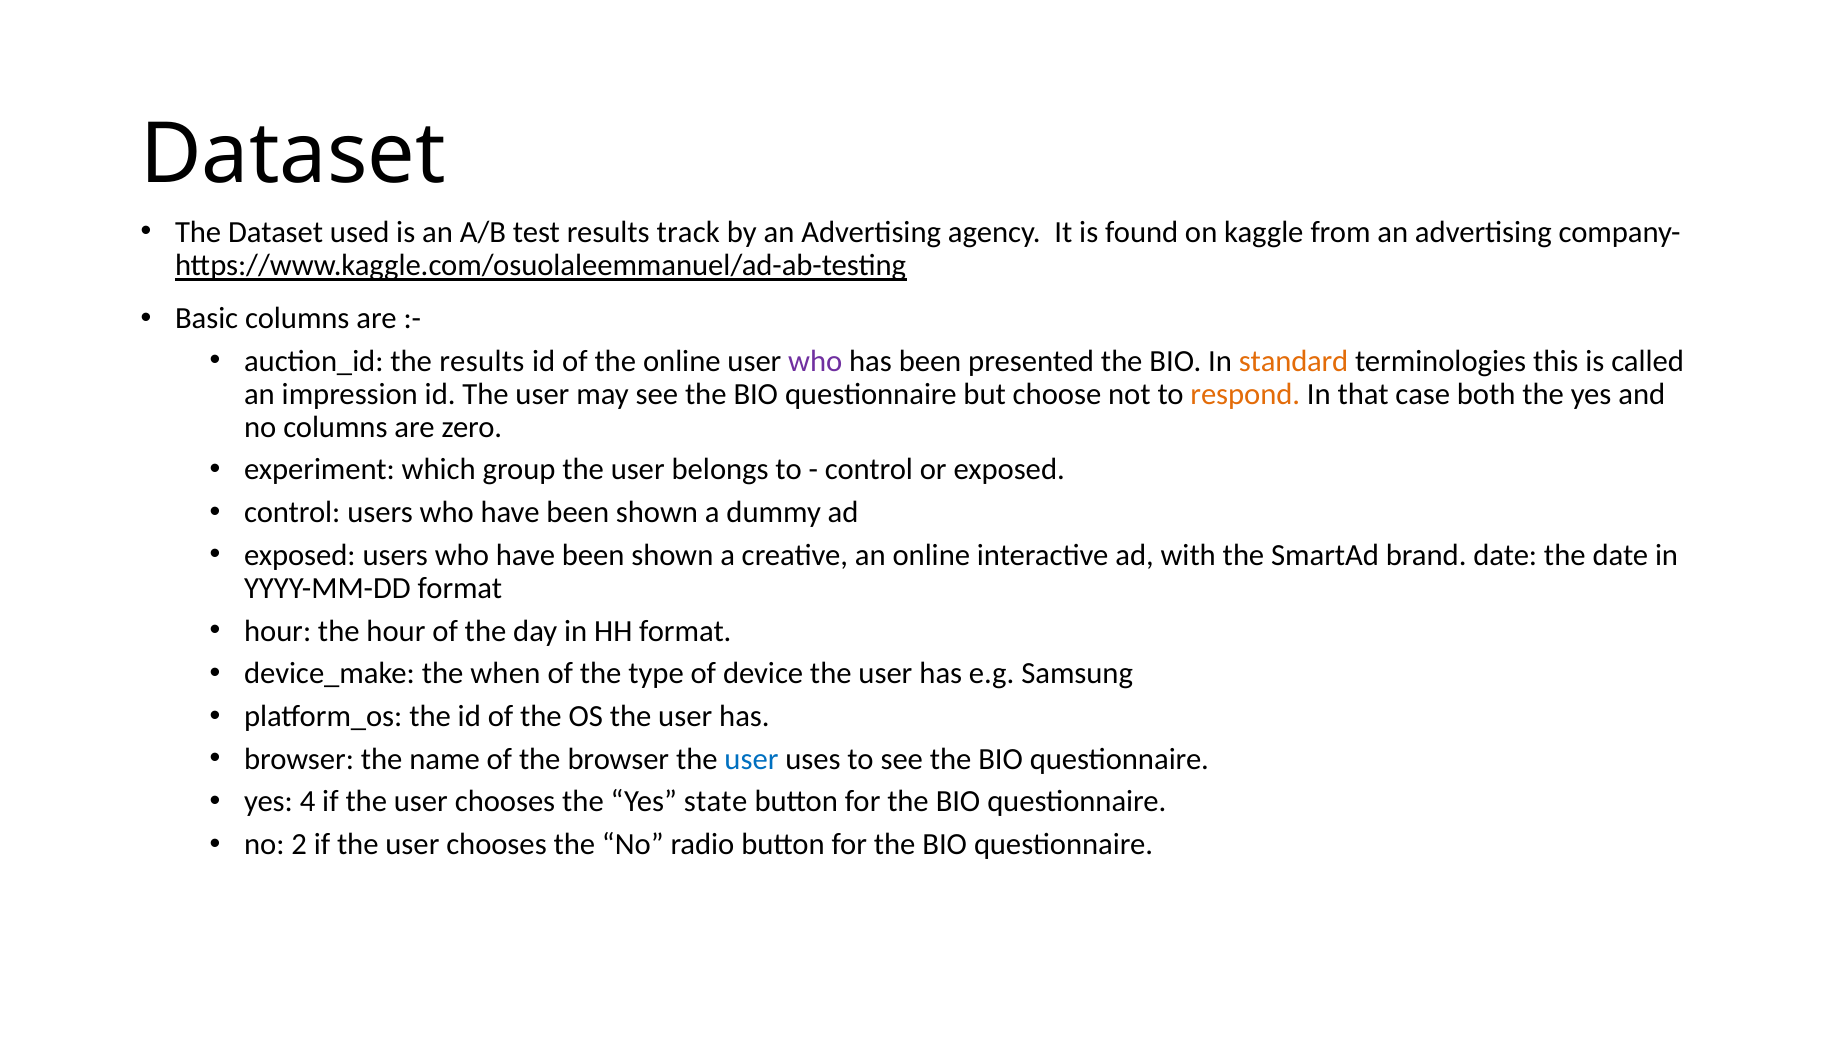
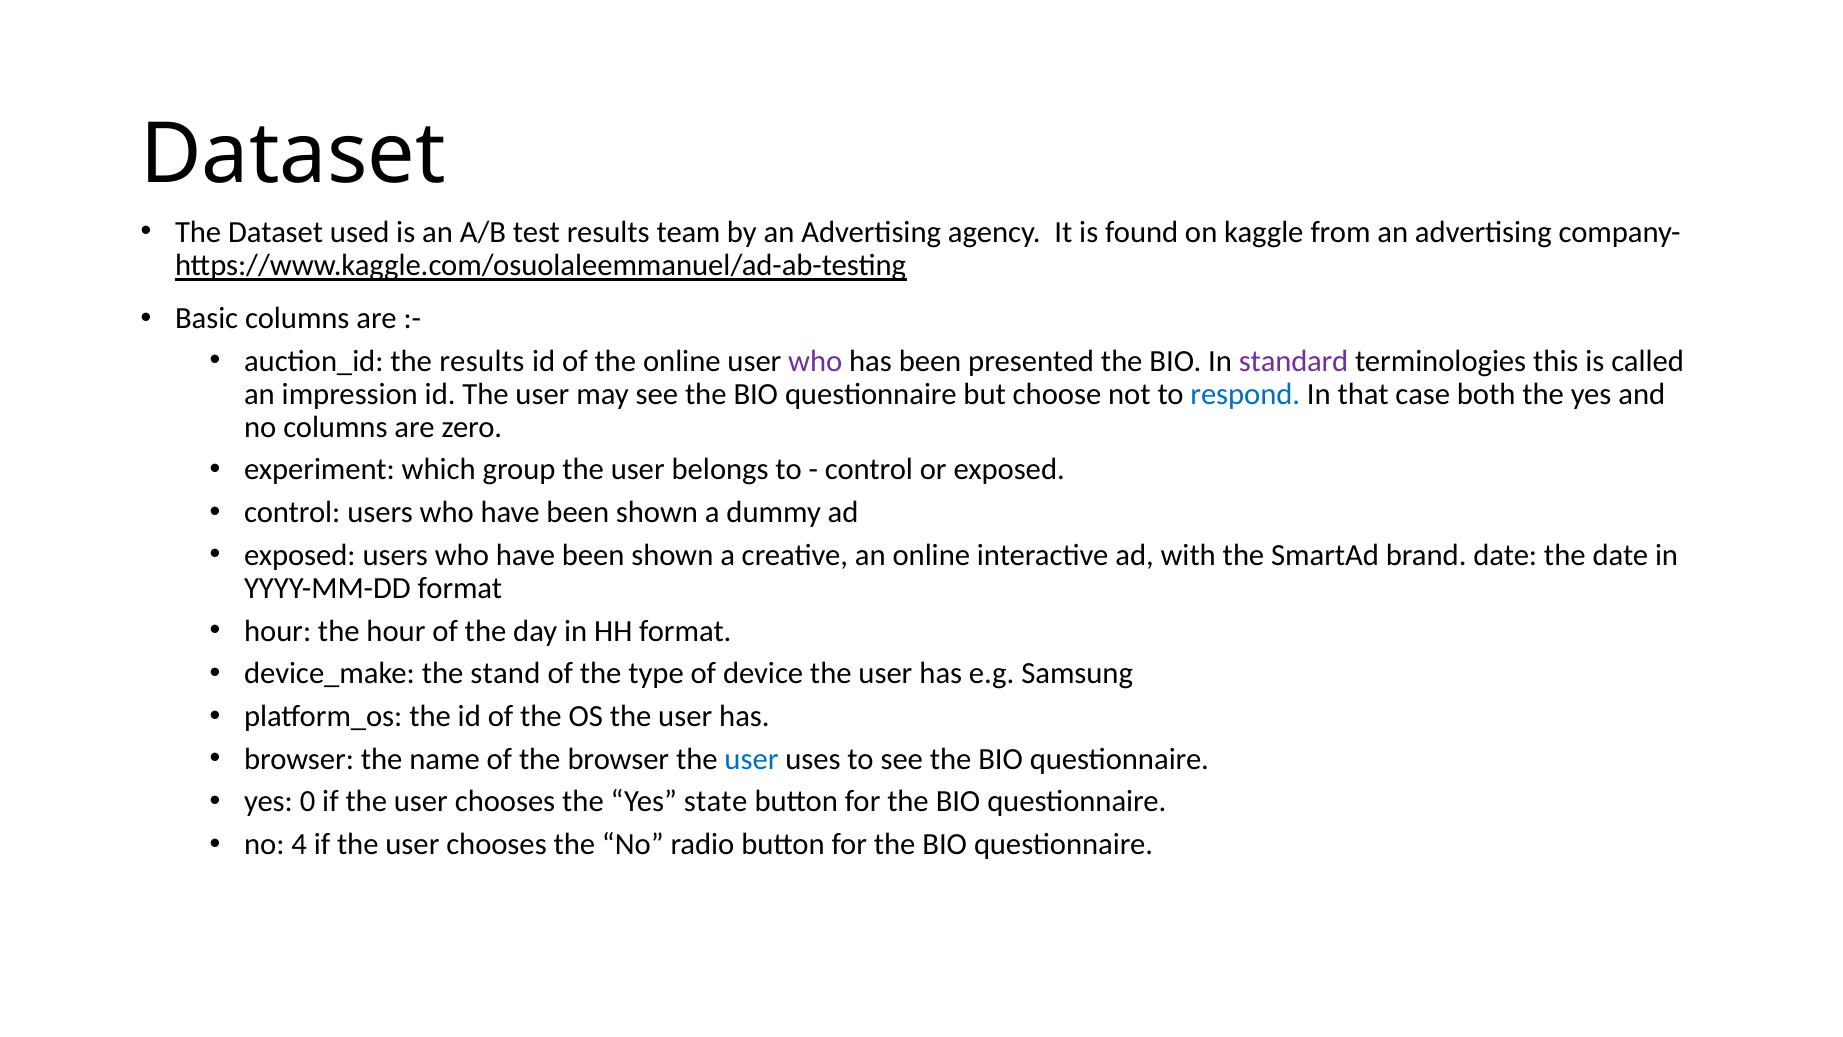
track: track -> team (688, 232)
standard colour: orange -> purple (1294, 361)
respond colour: orange -> blue (1245, 394)
when: when -> stand (505, 673)
4: 4 -> 0 (308, 801)
2: 2 -> 4 (299, 844)
